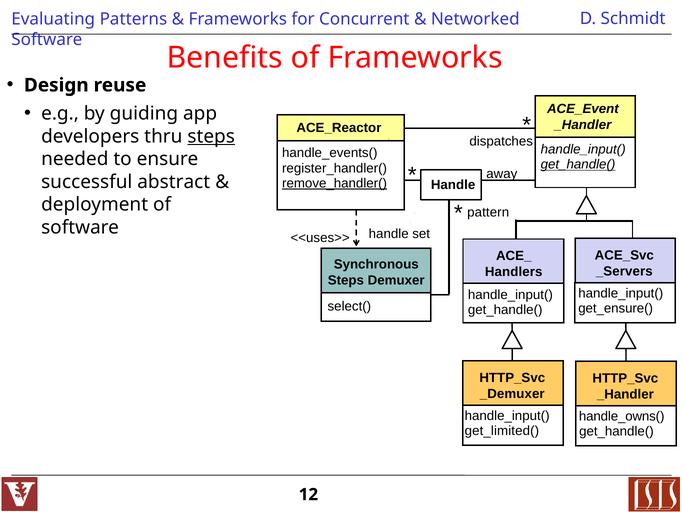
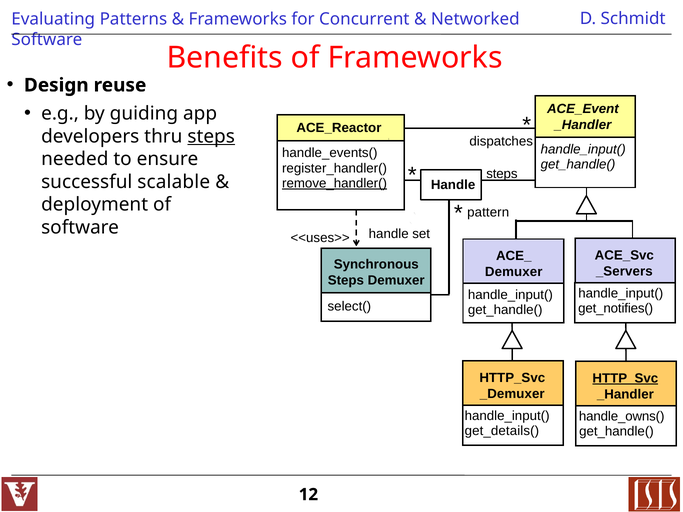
get_handle( underline: present -> none (578, 165)
away: away -> steps (502, 174)
abstract: abstract -> scalable (174, 182)
Handlers: Handlers -> Demuxer (514, 272)
get_ensure(: get_ensure( -> get_notifies( (616, 309)
HTTP_Svc underline: none -> present (625, 378)
get_limited(: get_limited( -> get_details( (502, 431)
